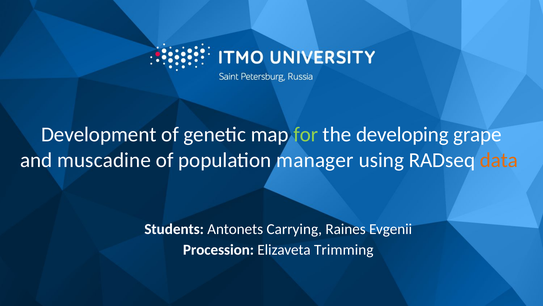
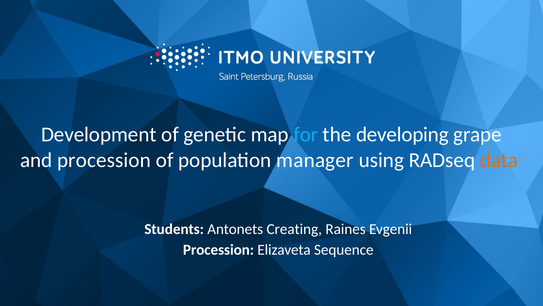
for colour: light green -> light blue (306, 134)
and muscadine: muscadine -> procession (104, 160)
Carrying: Carrying -> Creating (294, 229)
Trimming: Trimming -> Sequence (344, 249)
